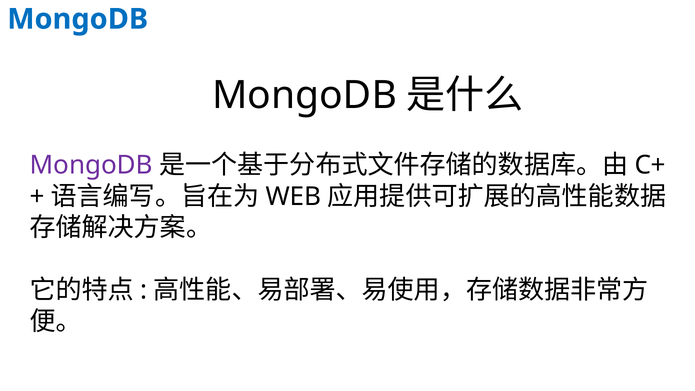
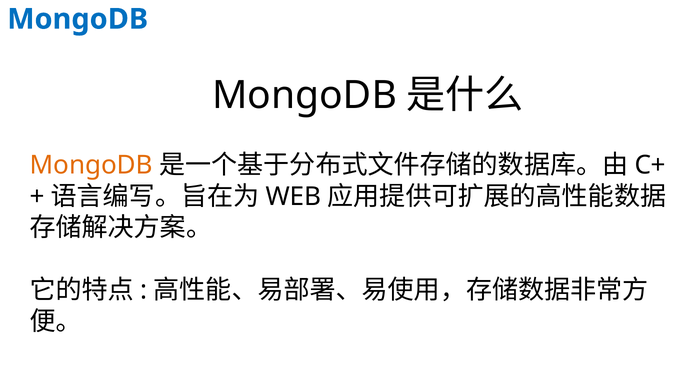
MongoDB colour: purple -> orange (91, 165)
